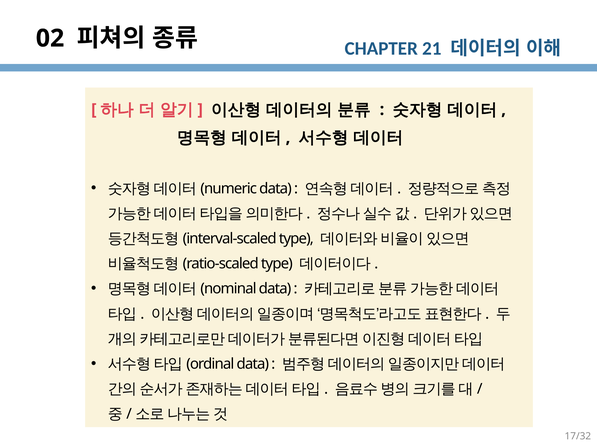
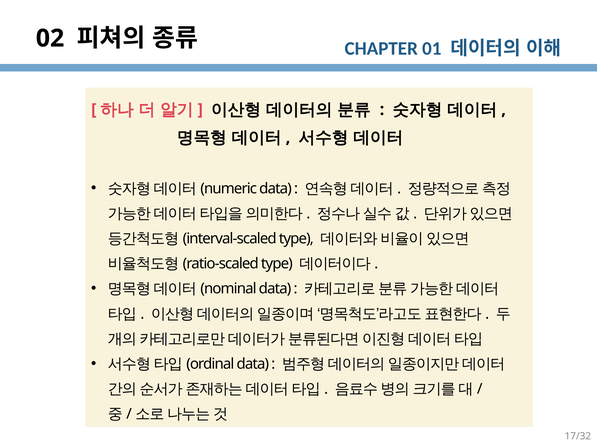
21: 21 -> 01 (432, 49)
